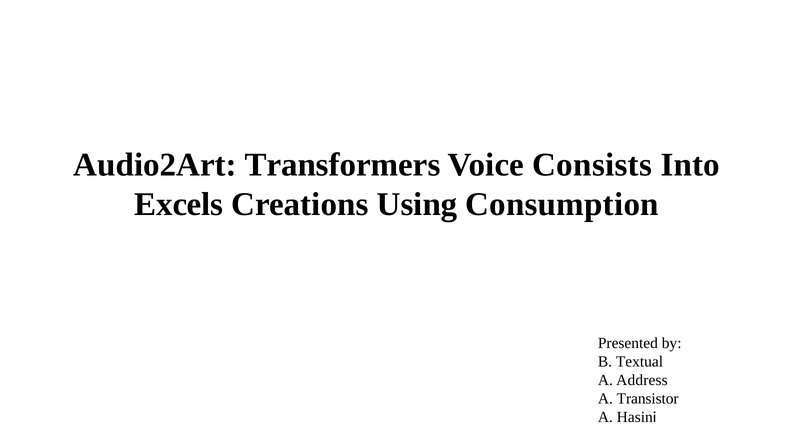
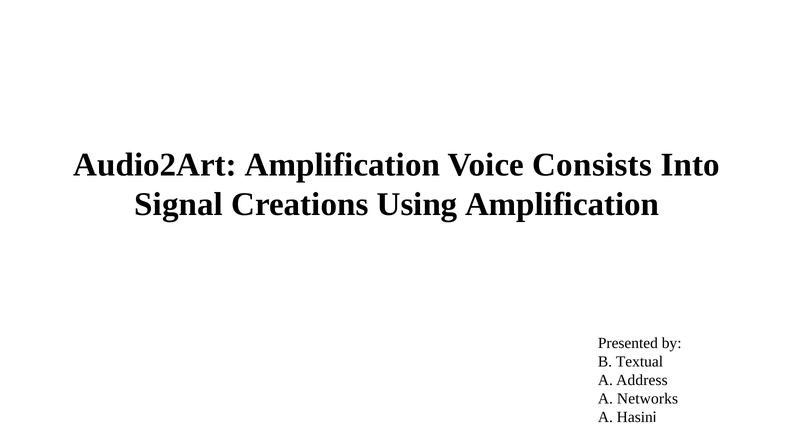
Audio2Art Transformers: Transformers -> Amplification (342, 165)
Excels: Excels -> Signal (179, 204)
Using Consumption: Consumption -> Amplification (562, 204)
Transistor: Transistor -> Networks (648, 398)
